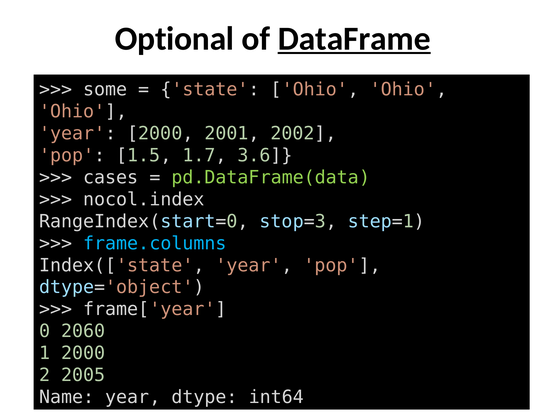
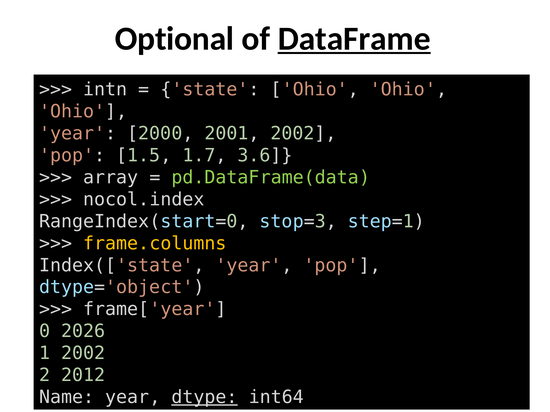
some: some -> intn (105, 90)
cases: cases -> array (111, 178)
frame.columns colour: light blue -> yellow (155, 244)
2060: 2060 -> 2026 (83, 332)
1 2000: 2000 -> 2002 (83, 354)
2005: 2005 -> 2012 (83, 376)
dtype underline: none -> present (205, 398)
